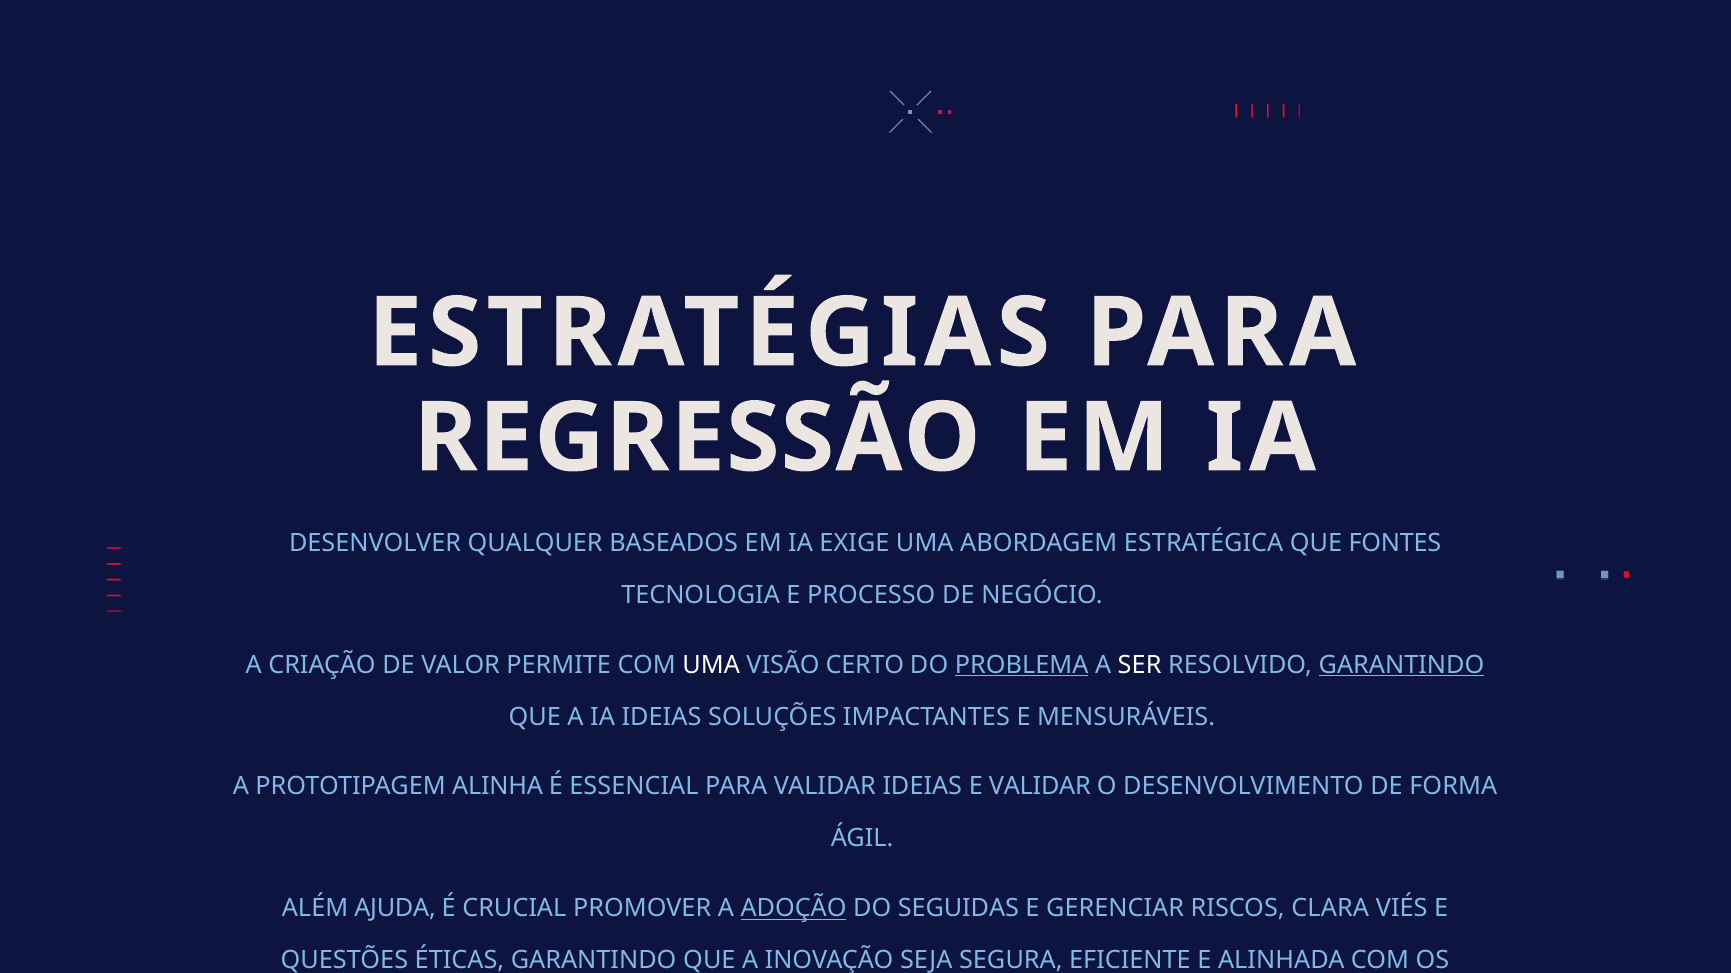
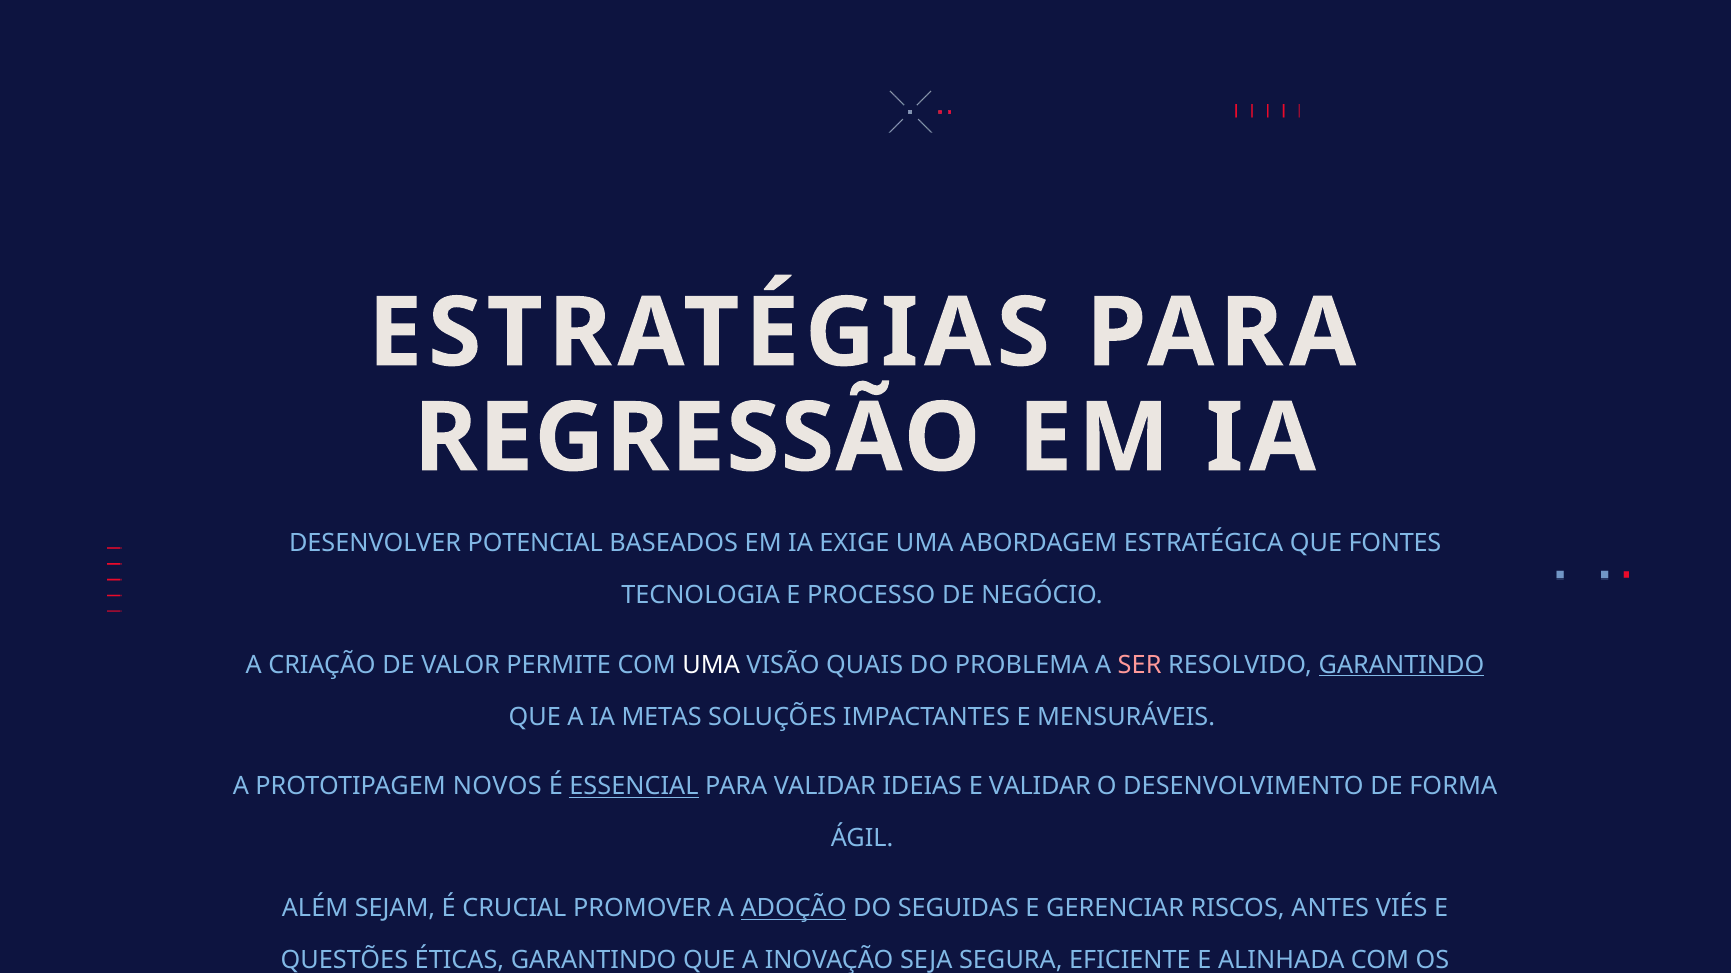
QUALQUER: QUALQUER -> POTENCIAL (535, 543)
CERTO: CERTO -> QUAIS (865, 665)
PROBLEMA underline: present -> none (1022, 665)
SER colour: white -> pink (1140, 665)
IA IDEIAS: IDEIAS -> METAS (662, 717)
ALINHA: ALINHA -> NOVOS (497, 787)
ESSENCIAL underline: none -> present (634, 787)
AJUDA: AJUDA -> SEJAM (395, 909)
CLARA: CLARA -> ANTES (1330, 909)
